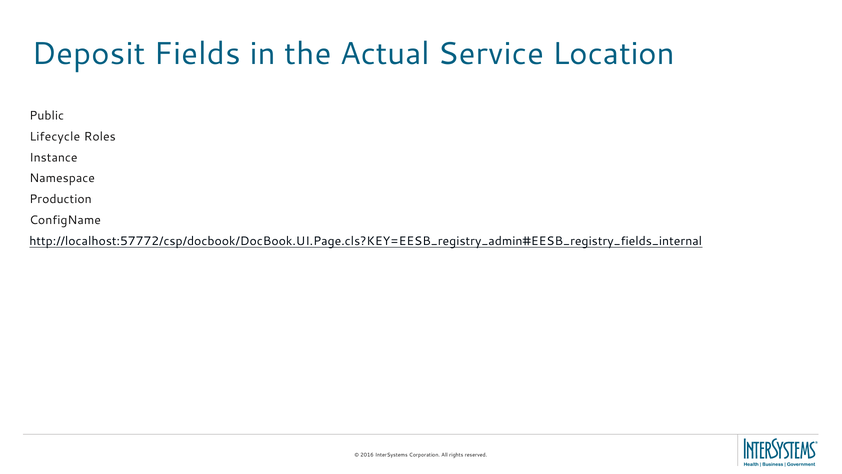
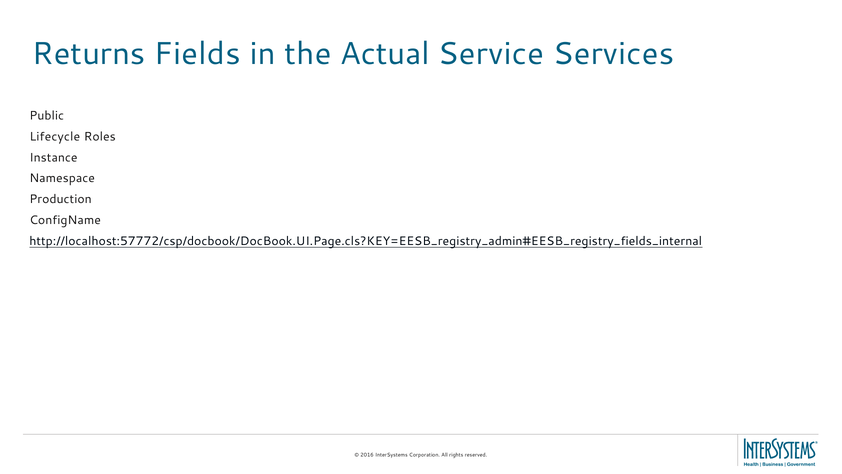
Deposit: Deposit -> Returns (89, 54)
Location: Location -> Services (613, 54)
